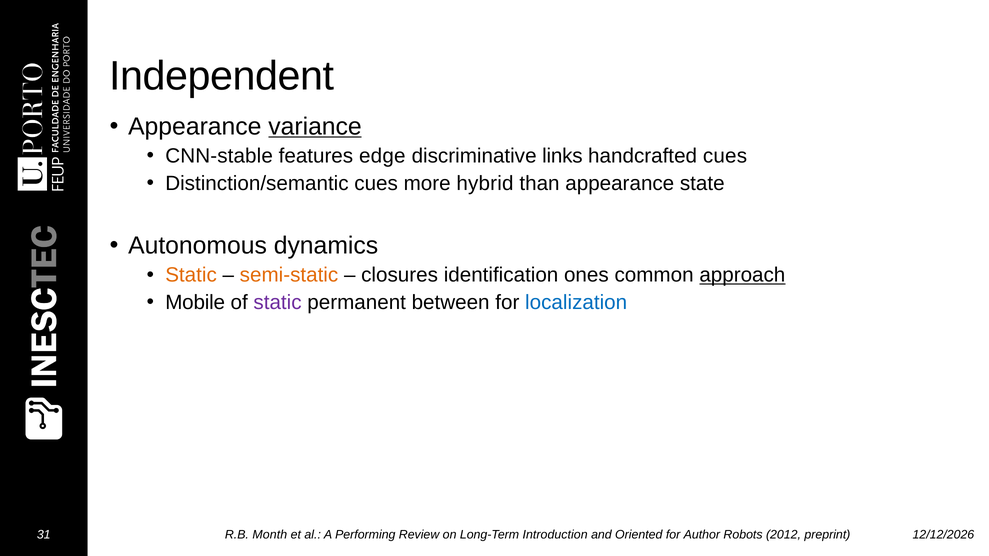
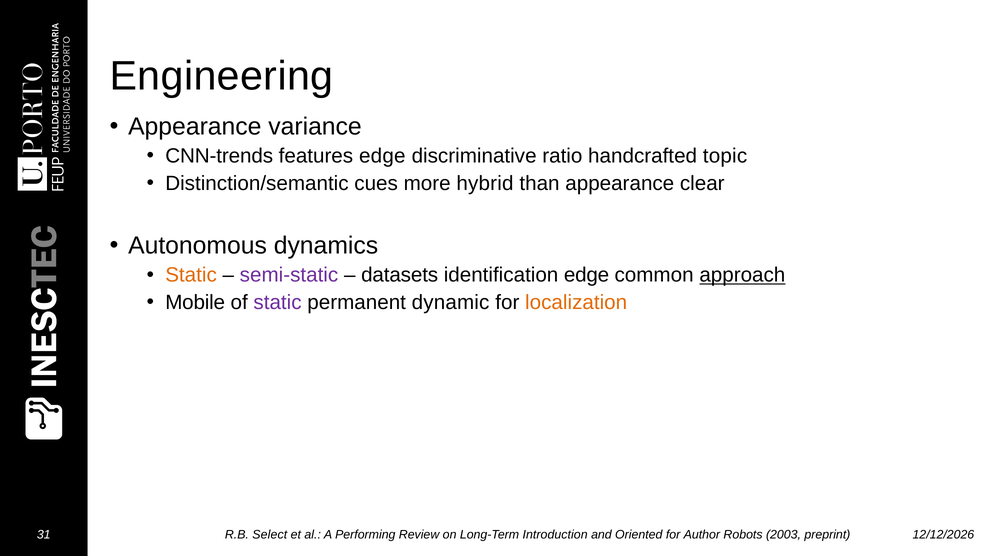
Independent: Independent -> Engineering (221, 76)
variance underline: present -> none (315, 126)
CNN-stable: CNN-stable -> CNN-trends (219, 156)
links: links -> ratio (562, 156)
handcrafted cues: cues -> topic (725, 156)
state: state -> clear (702, 183)
semi-static colour: orange -> purple (289, 275)
closures: closures -> datasets (400, 275)
identification ones: ones -> edge (587, 275)
between: between -> dynamic (451, 303)
localization colour: blue -> orange (576, 303)
Month: Month -> Select (270, 535)
2012: 2012 -> 2003 (784, 535)
